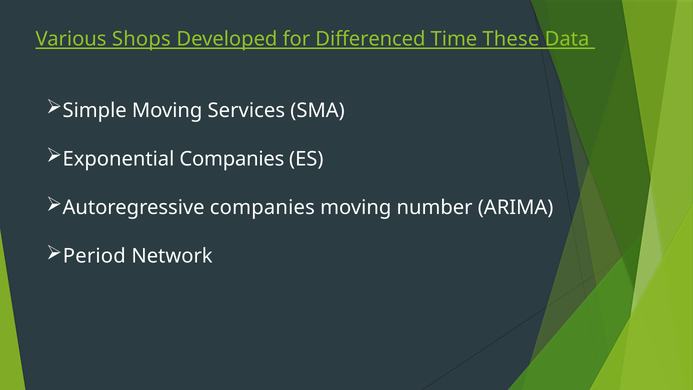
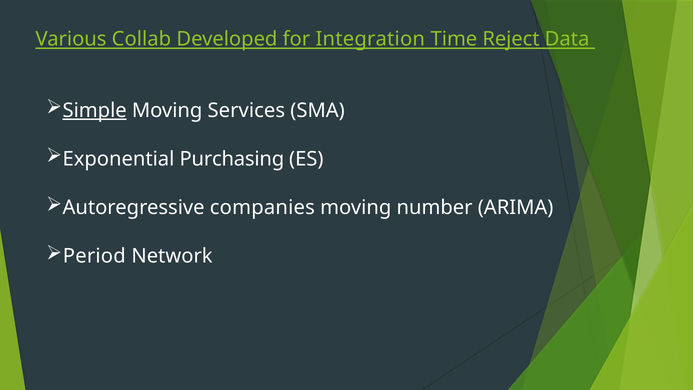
Shops: Shops -> Collab (141, 39)
Differenced: Differenced -> Integration (370, 39)
These: These -> Reject (511, 39)
Simple underline: none -> present (95, 110)
Exponential Companies: Companies -> Purchasing (232, 159)
